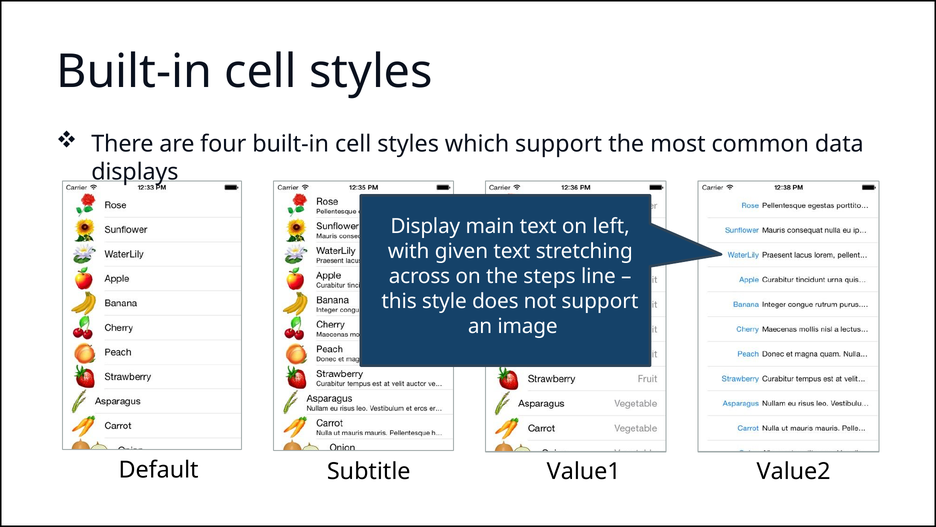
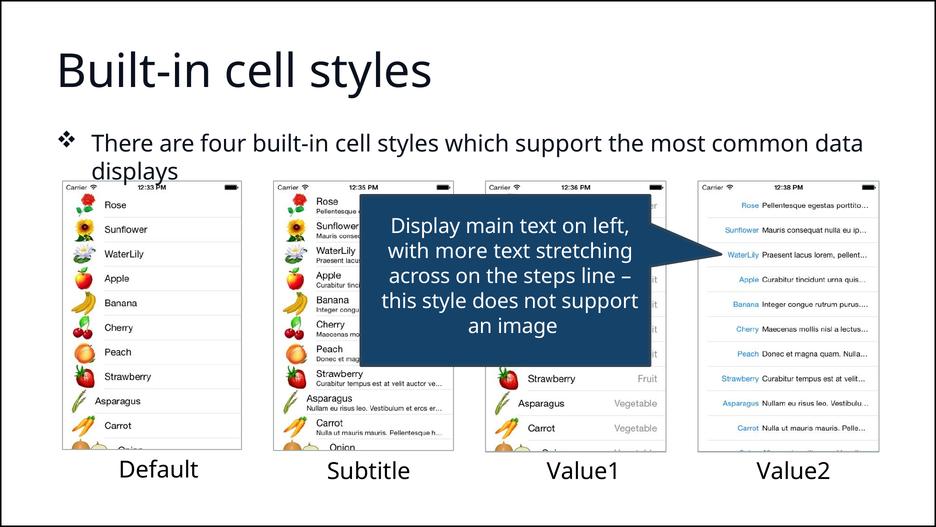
given: given -> more (461, 251)
